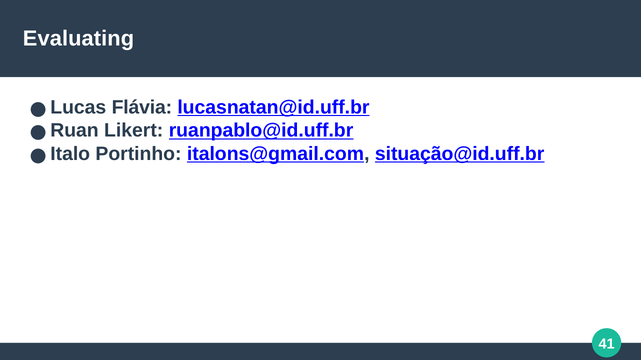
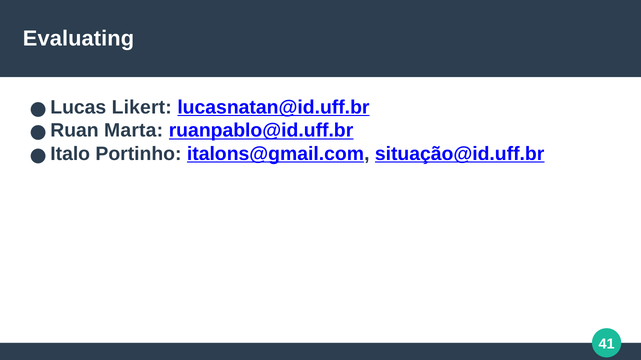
Flávia: Flávia -> Likert (142, 107)
Likert: Likert -> Marta (134, 131)
